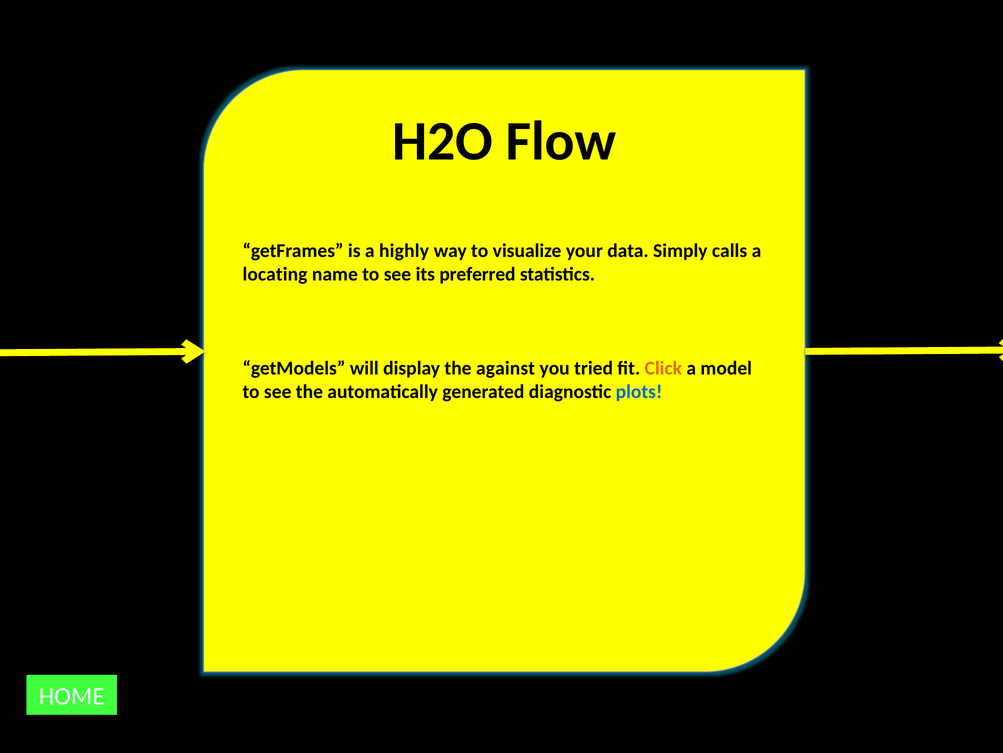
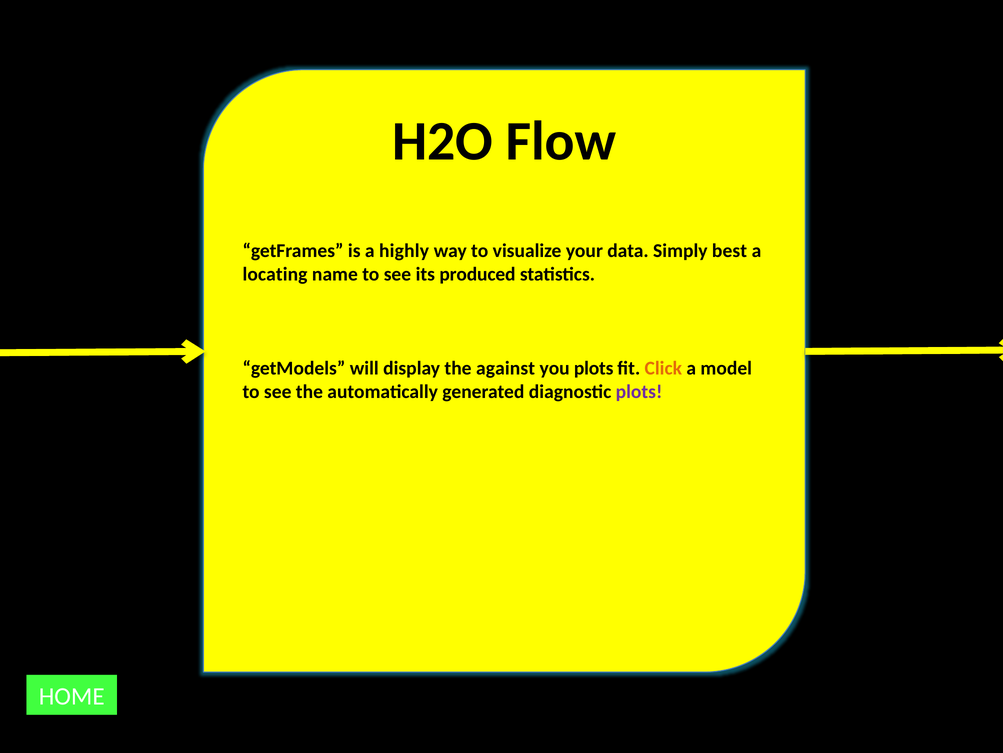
calls: calls -> best (730, 251)
preferred: preferred -> produced (477, 274)
you tried: tried -> plots (594, 368)
plots colour: blue -> purple (639, 391)
